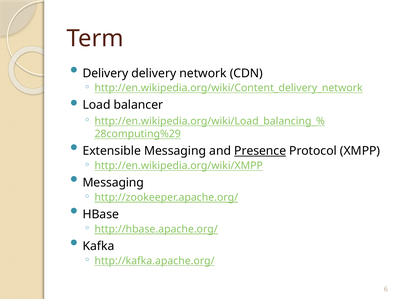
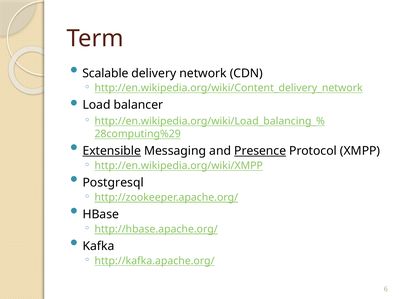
Delivery: Delivery -> Scalable (105, 73)
Extensible underline: none -> present (112, 151)
Messaging: Messaging -> Postgresql (113, 183)
